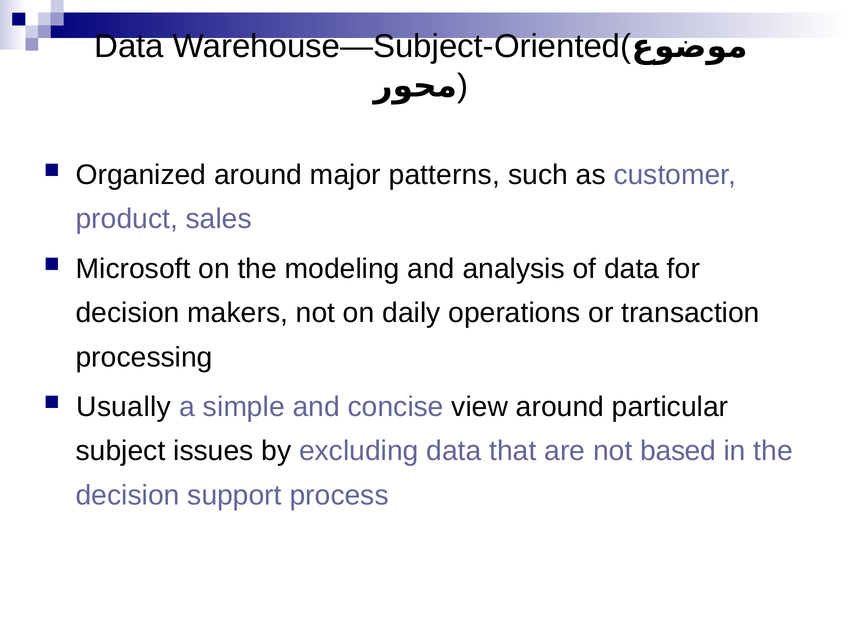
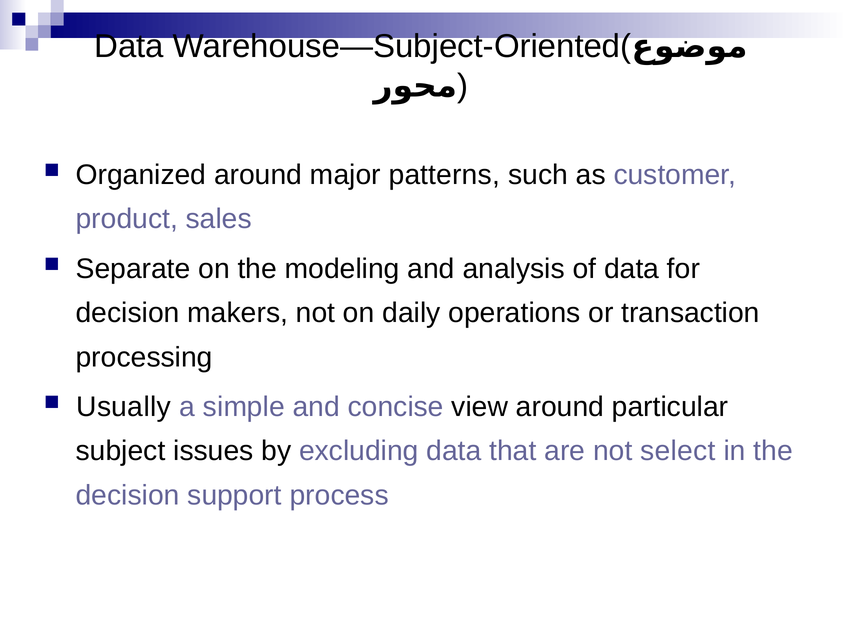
Microsoft: Microsoft -> Separate (133, 269)
based: based -> select (678, 451)
